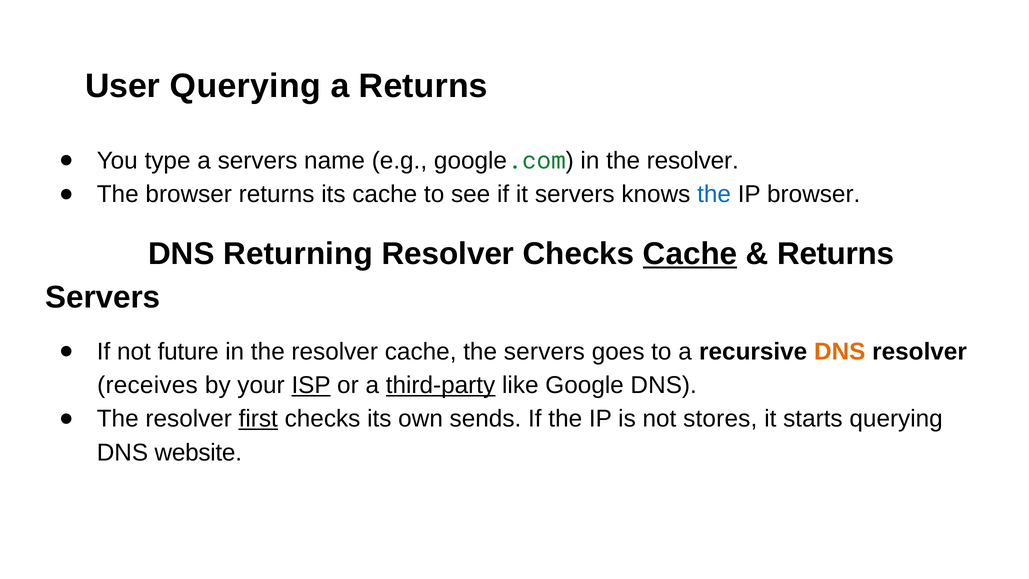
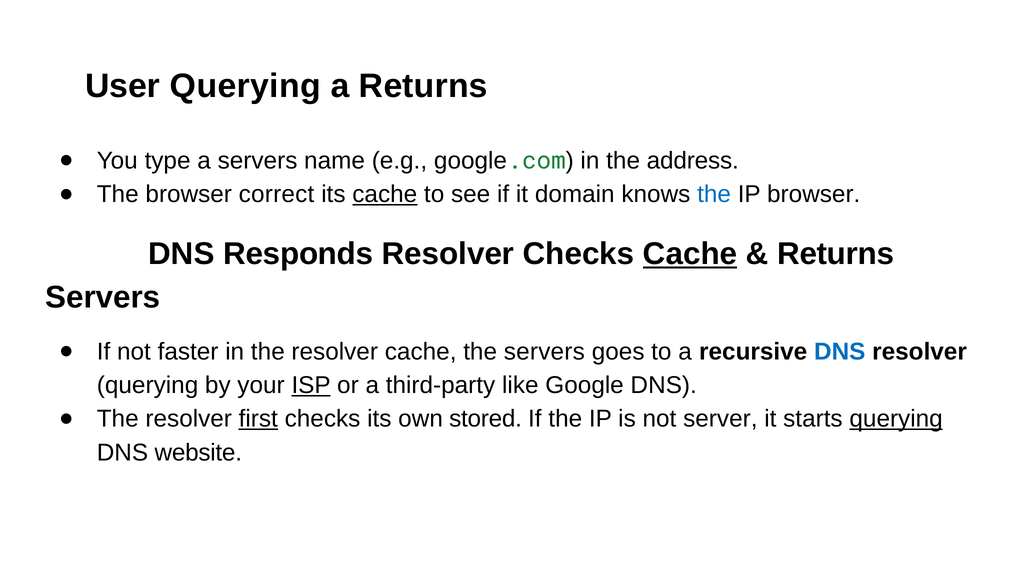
google.com in the resolver: resolver -> address (693, 161)
browser returns: returns -> correct (276, 194)
cache underline: none -> present (385, 194)
it servers: servers -> domain (575, 194)
Returning: Returning -> Responds (298, 254)
future: future -> faster (188, 352)
DNS colour: orange -> blue (840, 352)
receives: receives -> querying (148, 385)
third-party underline: present -> none (441, 385)
sends: sends -> stored (486, 419)
stores: stores -> server (720, 419)
querying underline: none -> present (896, 419)
